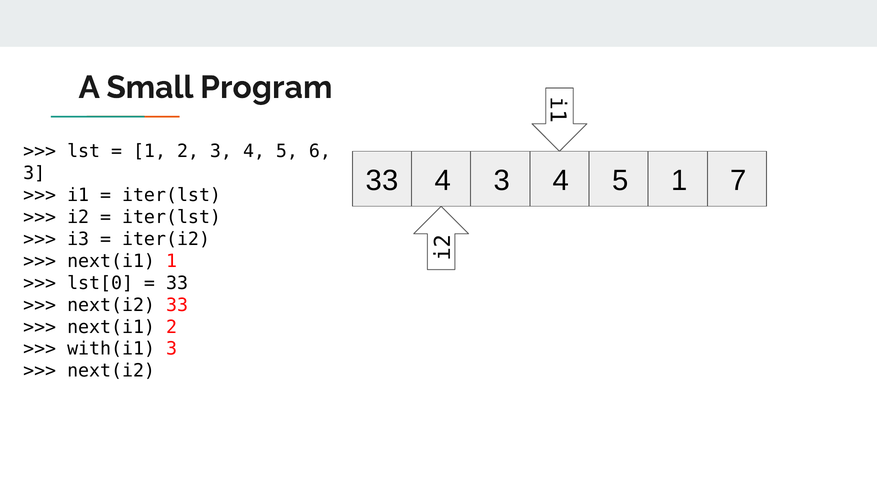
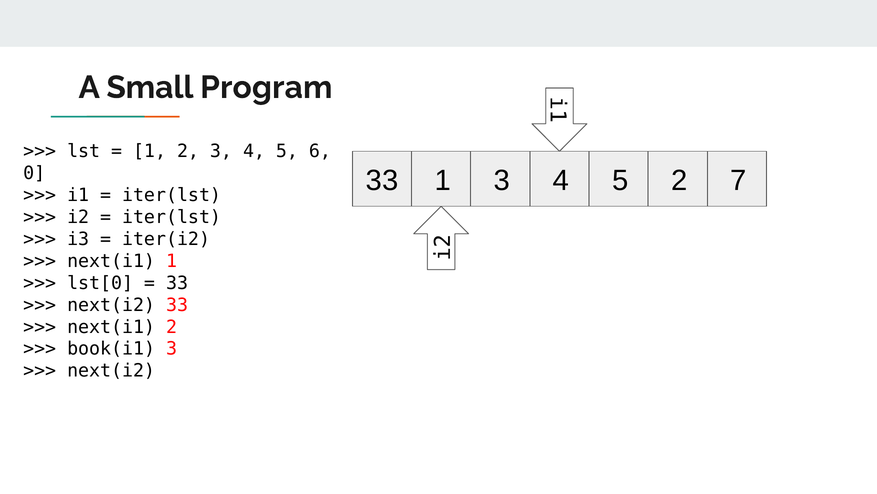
3: 3 -> 0 (34, 173)
33 4: 4 -> 1 (443, 181)
5 1: 1 -> 2 (679, 181)
with(i1: with(i1 -> book(i1 (111, 348)
